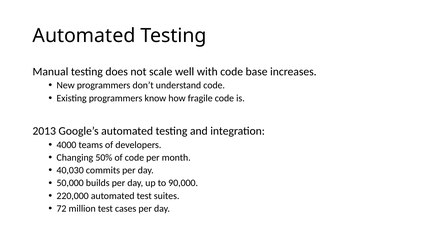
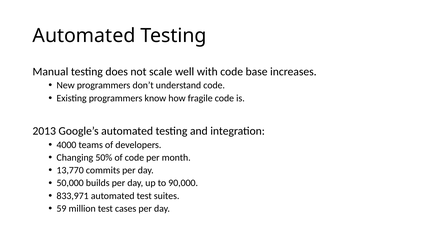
40,030: 40,030 -> 13,770 (70, 170)
220,000: 220,000 -> 833,971 (73, 196)
72: 72 -> 59 (62, 209)
